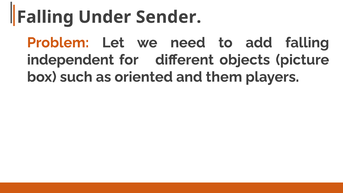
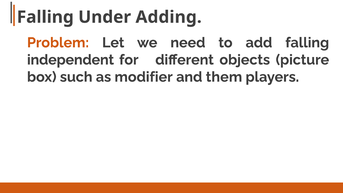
Sender: Sender -> Adding (169, 17)
oriented: oriented -> modifier (144, 77)
